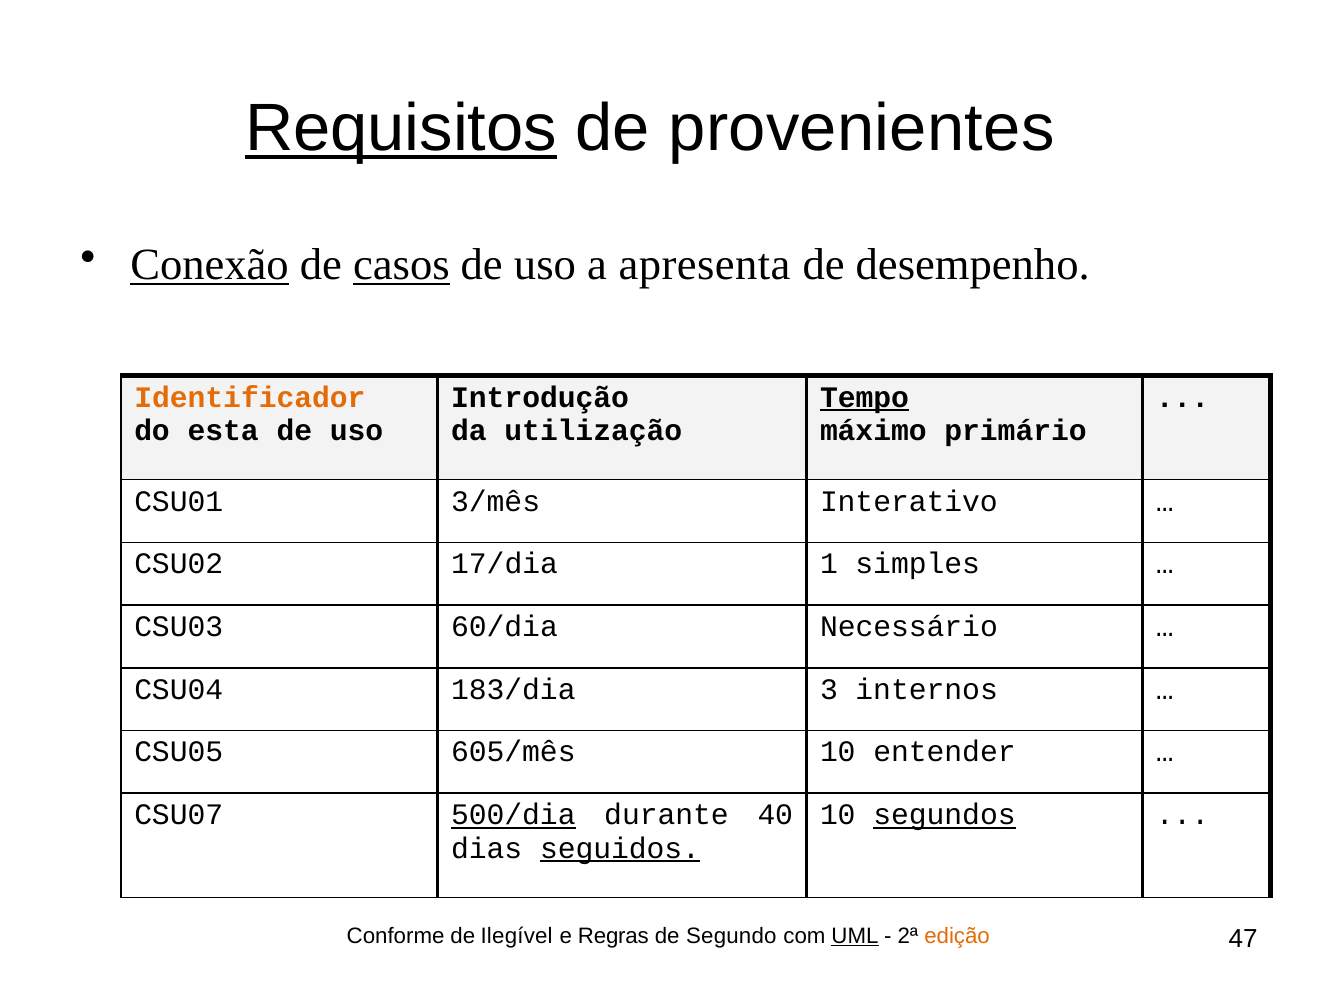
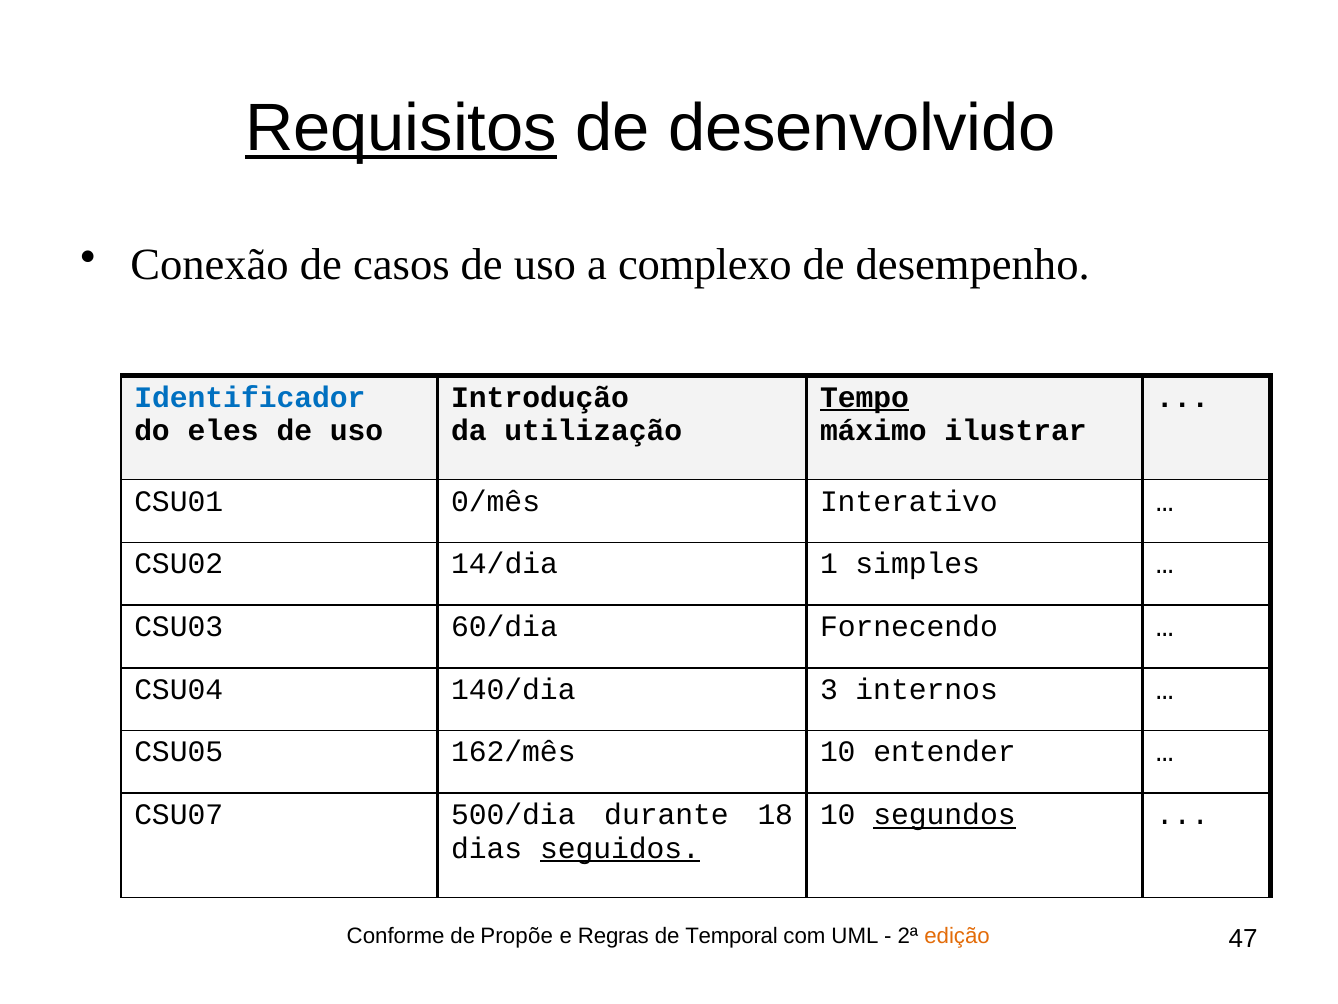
provenientes: provenientes -> desenvolvido (862, 128)
Conexão underline: present -> none (210, 265)
casos underline: present -> none (401, 265)
apresenta: apresenta -> complexo (705, 265)
Identificador colour: orange -> blue (250, 397)
esta: esta -> eles (223, 431)
primário: primário -> ilustrar (1016, 431)
3/mês: 3/mês -> 0/mês (496, 501)
17/dia: 17/dia -> 14/dia (505, 564)
Necessário: Necessário -> Fornecendo (909, 626)
183/dia: 183/dia -> 140/dia (513, 689)
605/mês: 605/mês -> 162/mês (513, 752)
500/dia underline: present -> none (513, 814)
40: 40 -> 18 (775, 814)
Ilegível: Ilegível -> Propõe (517, 935)
Segundo: Segundo -> Temporal (732, 935)
UML underline: present -> none (855, 935)
